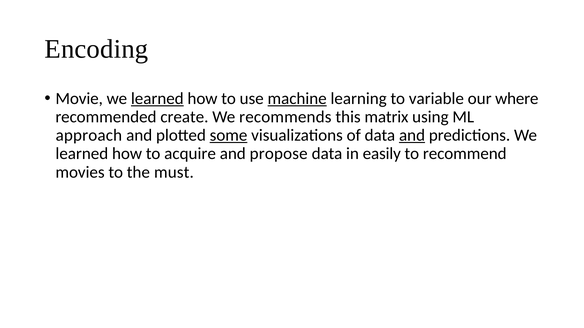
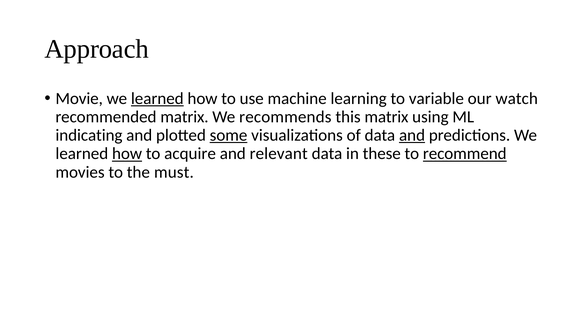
Encoding: Encoding -> Approach (97, 49)
machine underline: present -> none (297, 99)
where: where -> watch (517, 99)
recommended create: create -> matrix (184, 117)
approach: approach -> indicating (89, 136)
how underline: none -> present (127, 154)
propose: propose -> relevant (279, 154)
easily: easily -> these (382, 154)
recommend underline: none -> present (465, 154)
